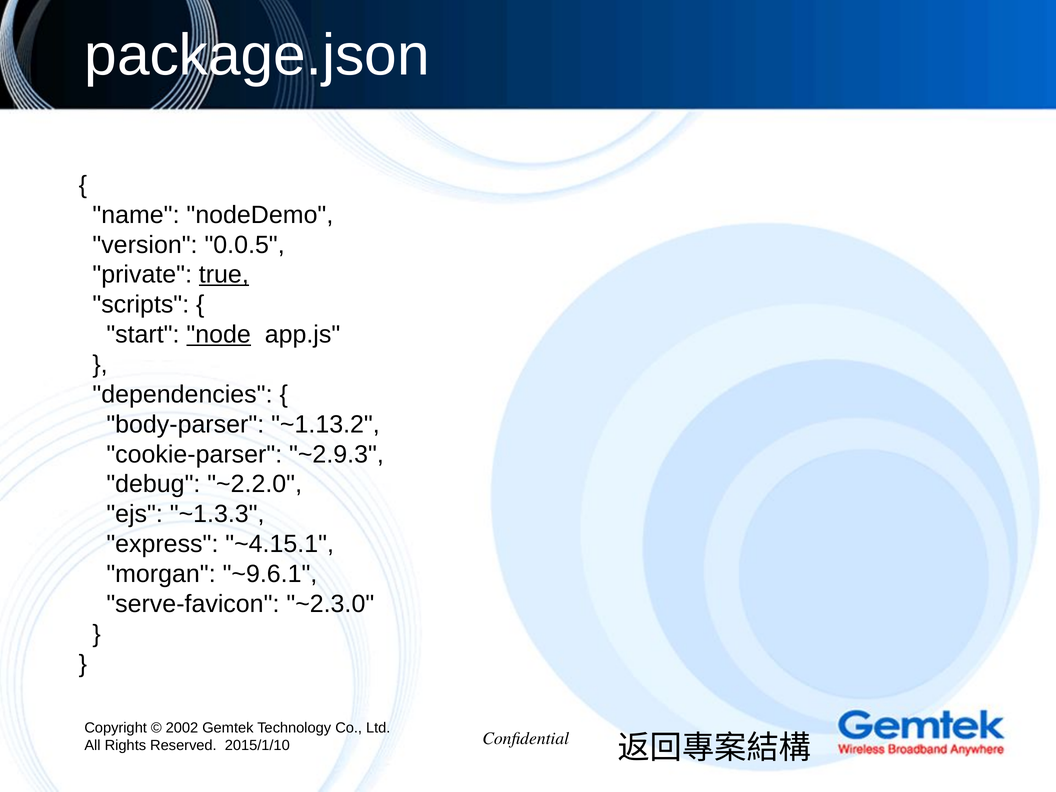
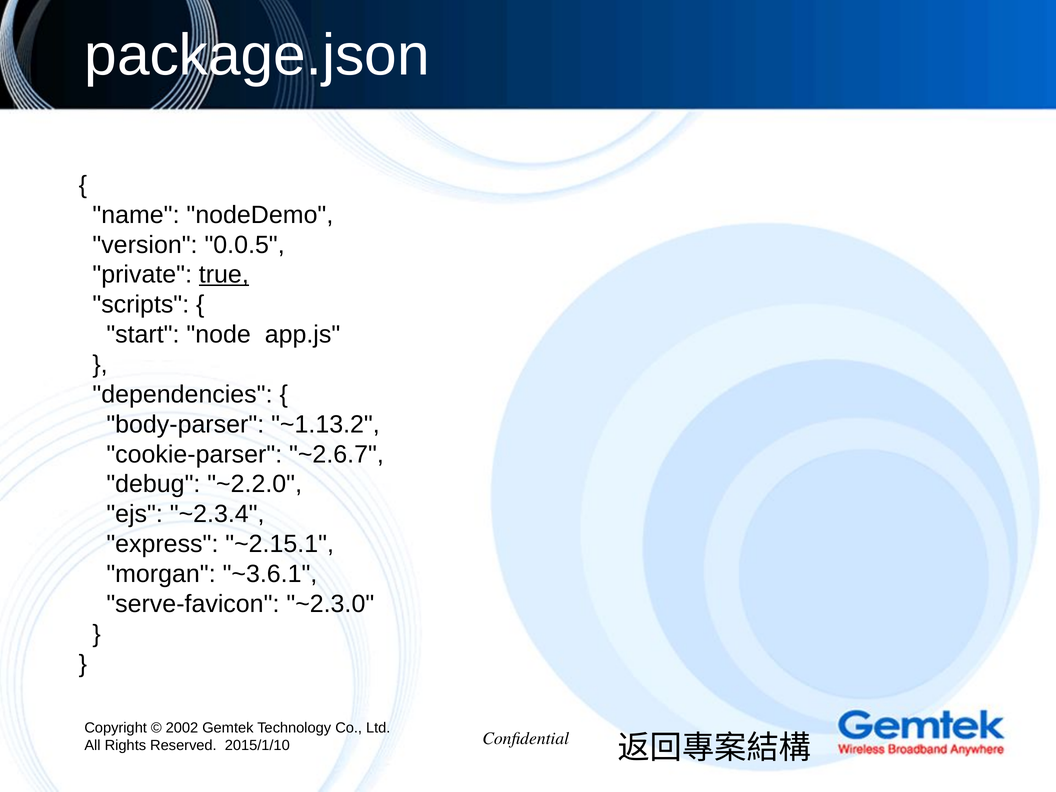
node underline: present -> none (219, 335)
~2.9.3: ~2.9.3 -> ~2.6.7 (336, 454)
~1.3.3: ~1.3.3 -> ~2.3.4 (217, 514)
~4.15.1: ~4.15.1 -> ~2.15.1 (280, 544)
~9.6.1: ~9.6.1 -> ~3.6.1 (270, 574)
